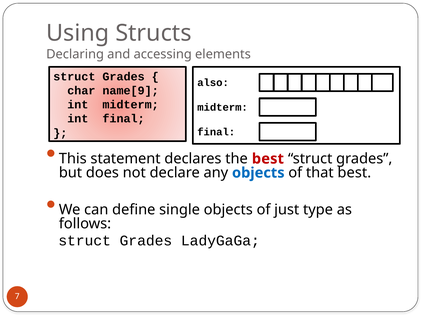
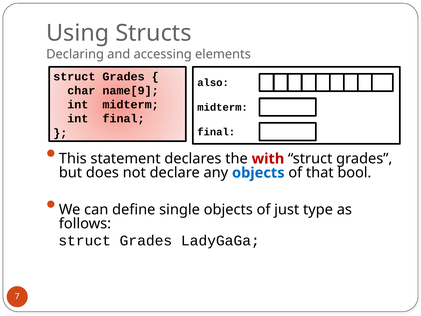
the best: best -> with (268, 159)
that best: best -> bool (354, 173)
